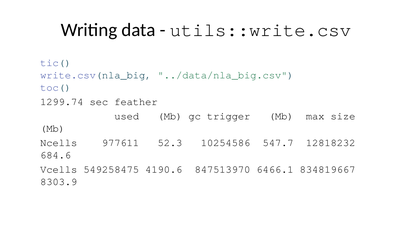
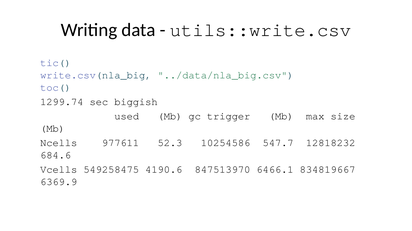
feather: feather -> biggish (136, 102)
8303.9: 8303.9 -> 6369.9 (59, 183)
